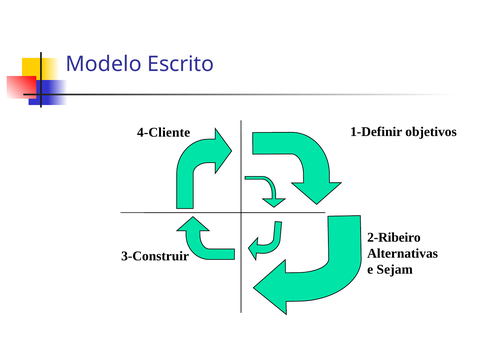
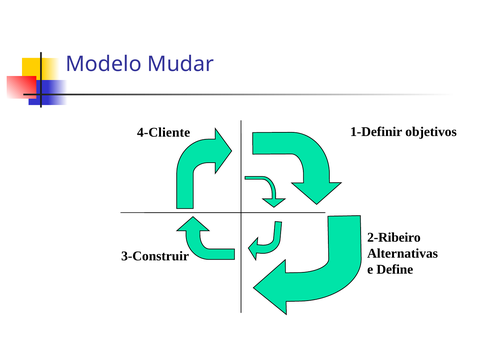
Escrito: Escrito -> Mudar (181, 64)
Sejam: Sejam -> Define (395, 270)
